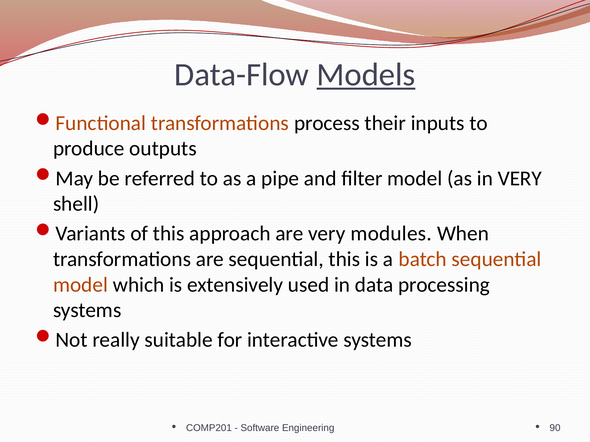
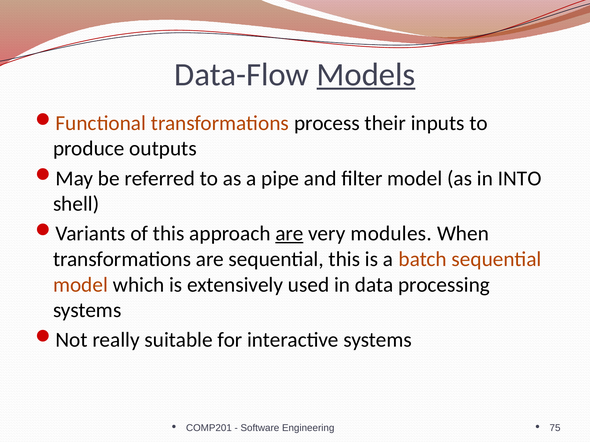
in VERY: VERY -> INTO (520, 179)
are underline: none -> present (289, 234)
90: 90 -> 75 (555, 428)
